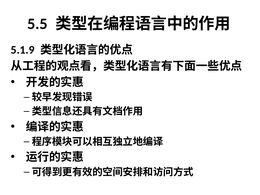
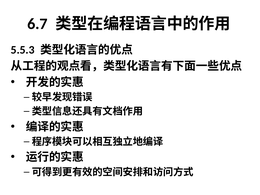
5.5: 5.5 -> 6.7 (37, 24)
5.1.9: 5.1.9 -> 5.5.3 (23, 50)
